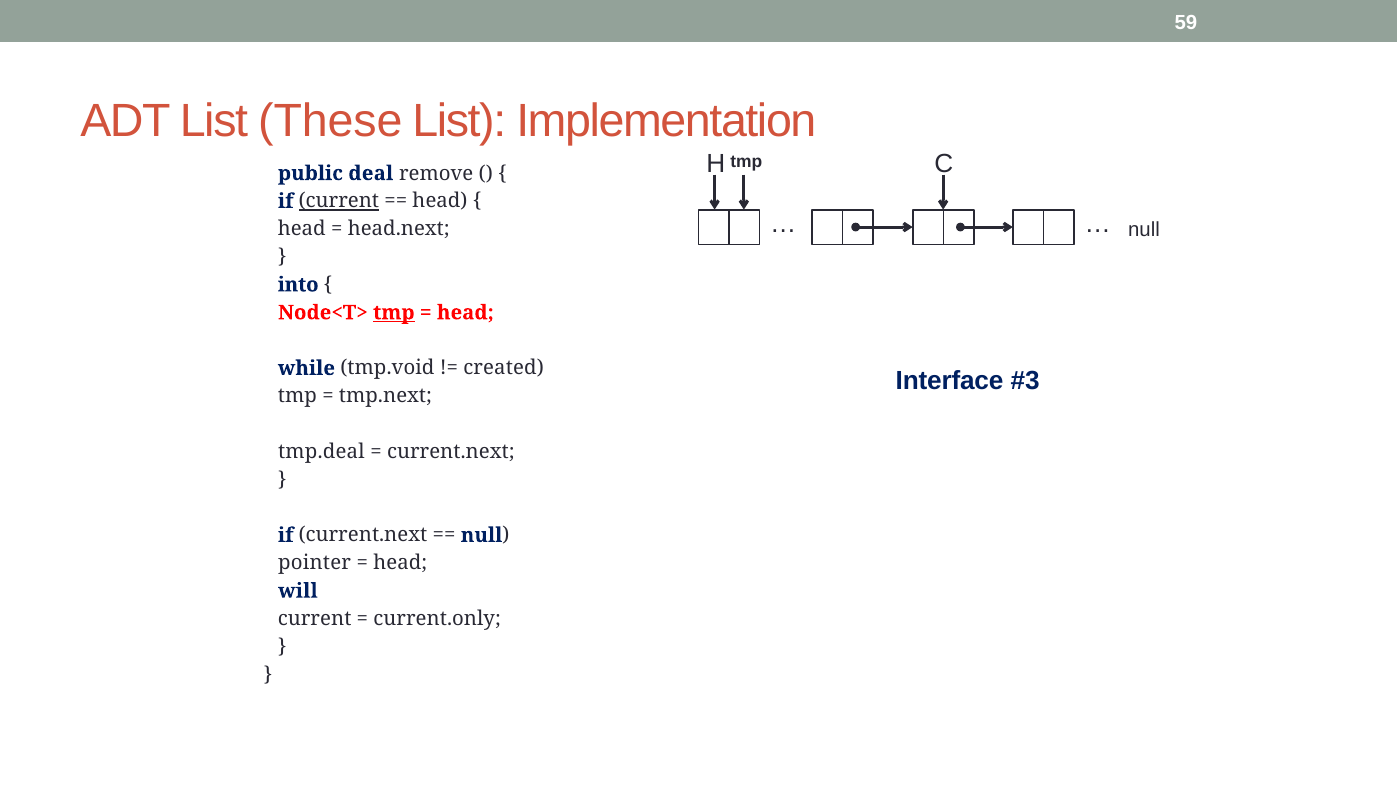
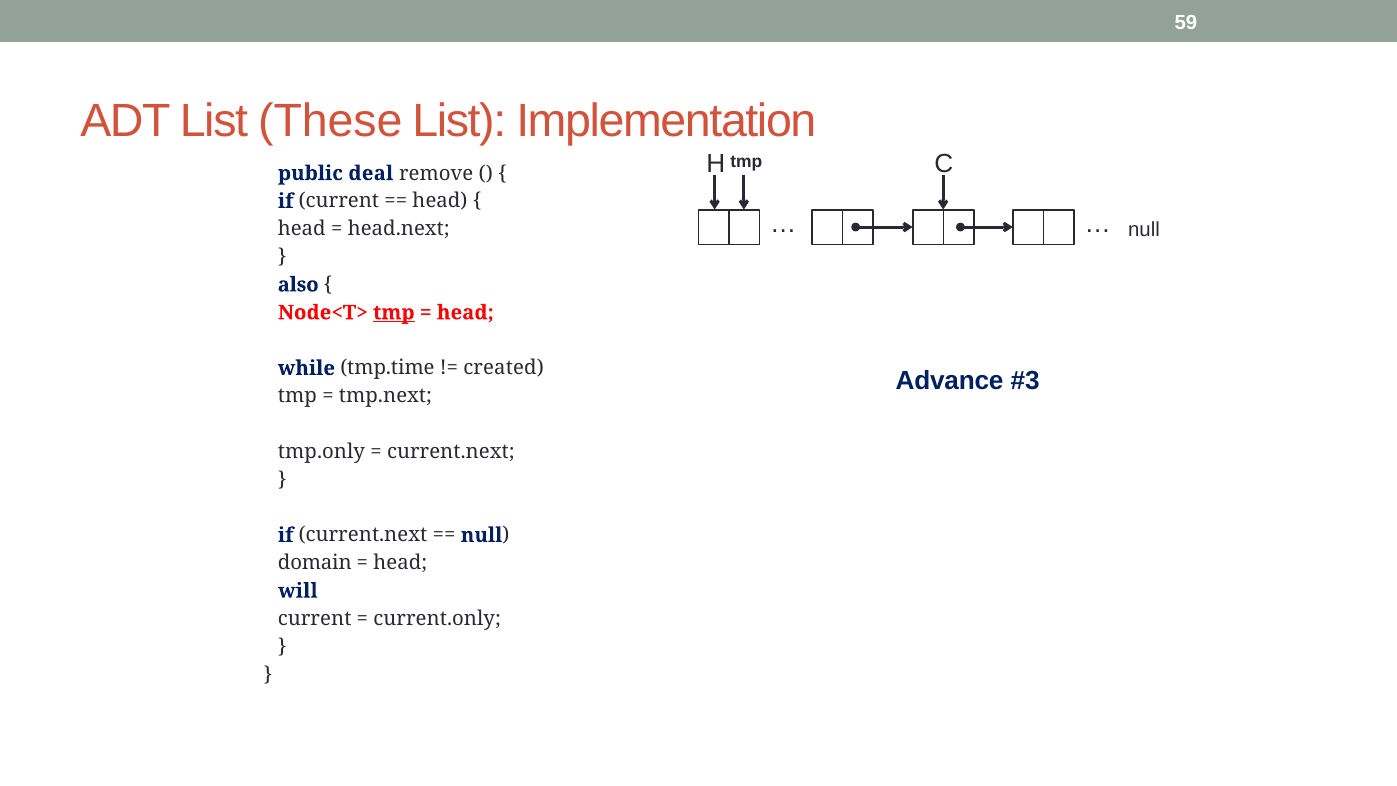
current underline: present -> none (339, 201)
into: into -> also (298, 285)
tmp.void: tmp.void -> tmp.time (387, 368)
Interface: Interface -> Advance (950, 381)
tmp.deal: tmp.deal -> tmp.only (321, 452)
pointer: pointer -> domain (315, 563)
